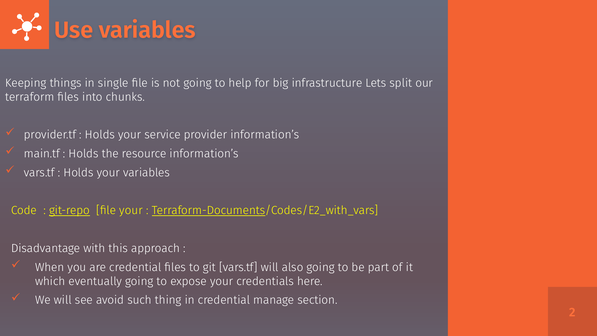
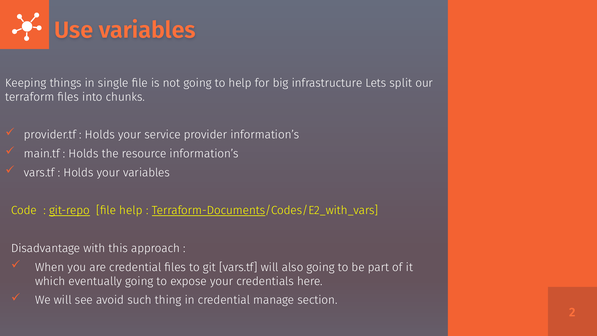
file your: your -> help (131, 210)
